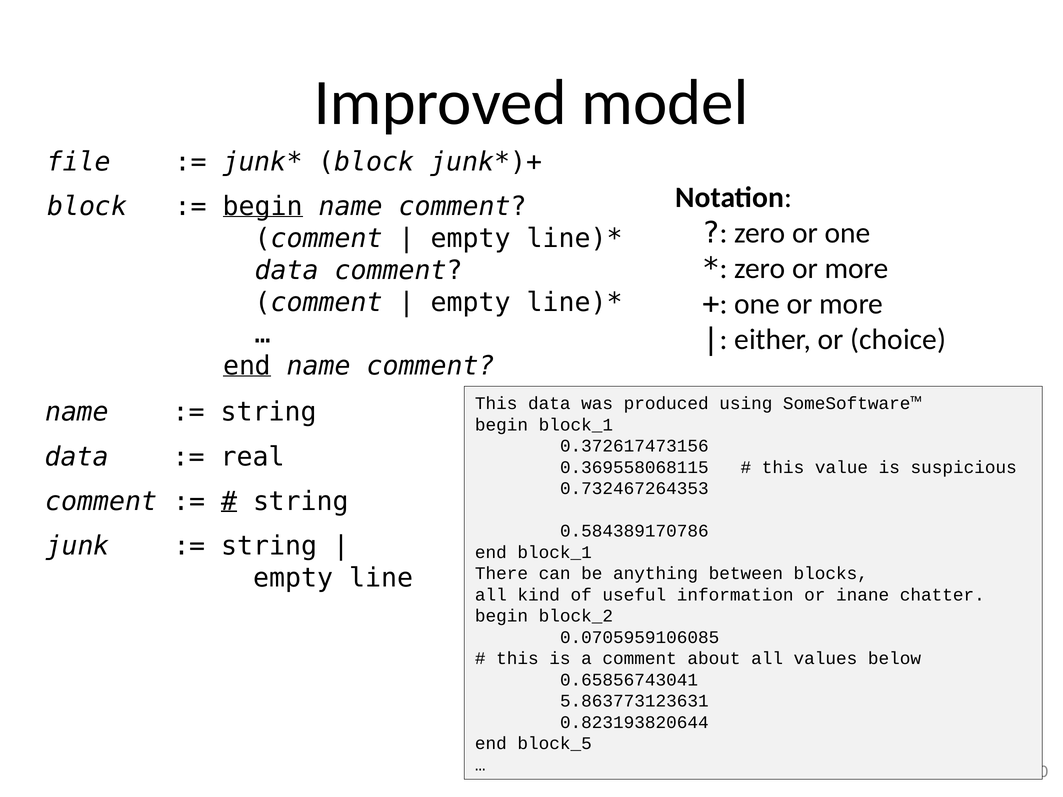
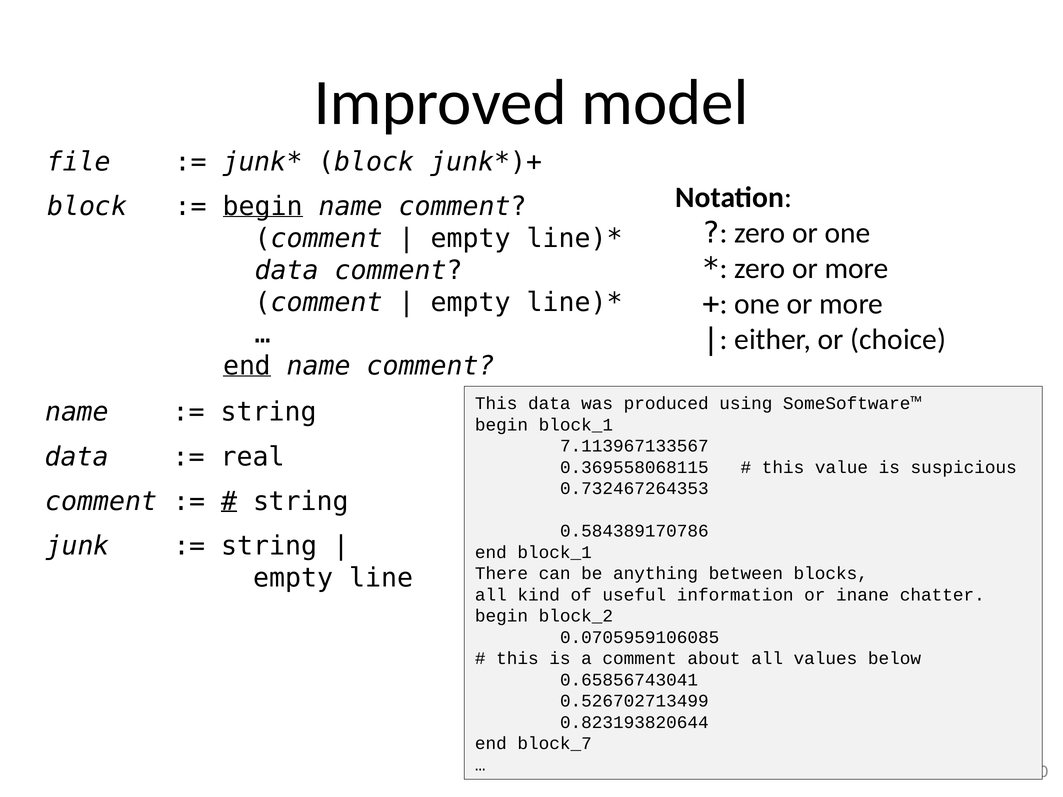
0.372617473156: 0.372617473156 -> 7.113967133567 (634, 446)
5.863773123631: 5.863773123631 -> 0.526702713499 (634, 701)
block_5: block_5 -> block_7 (555, 744)
